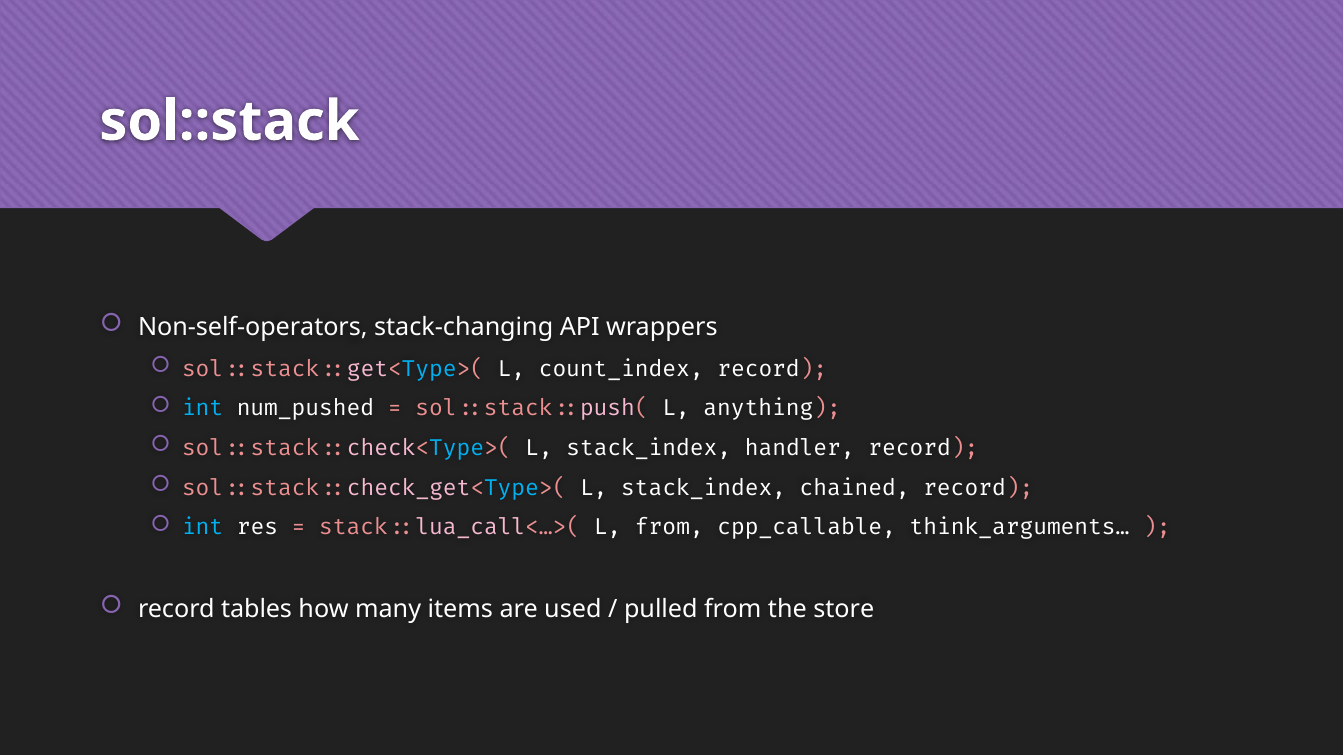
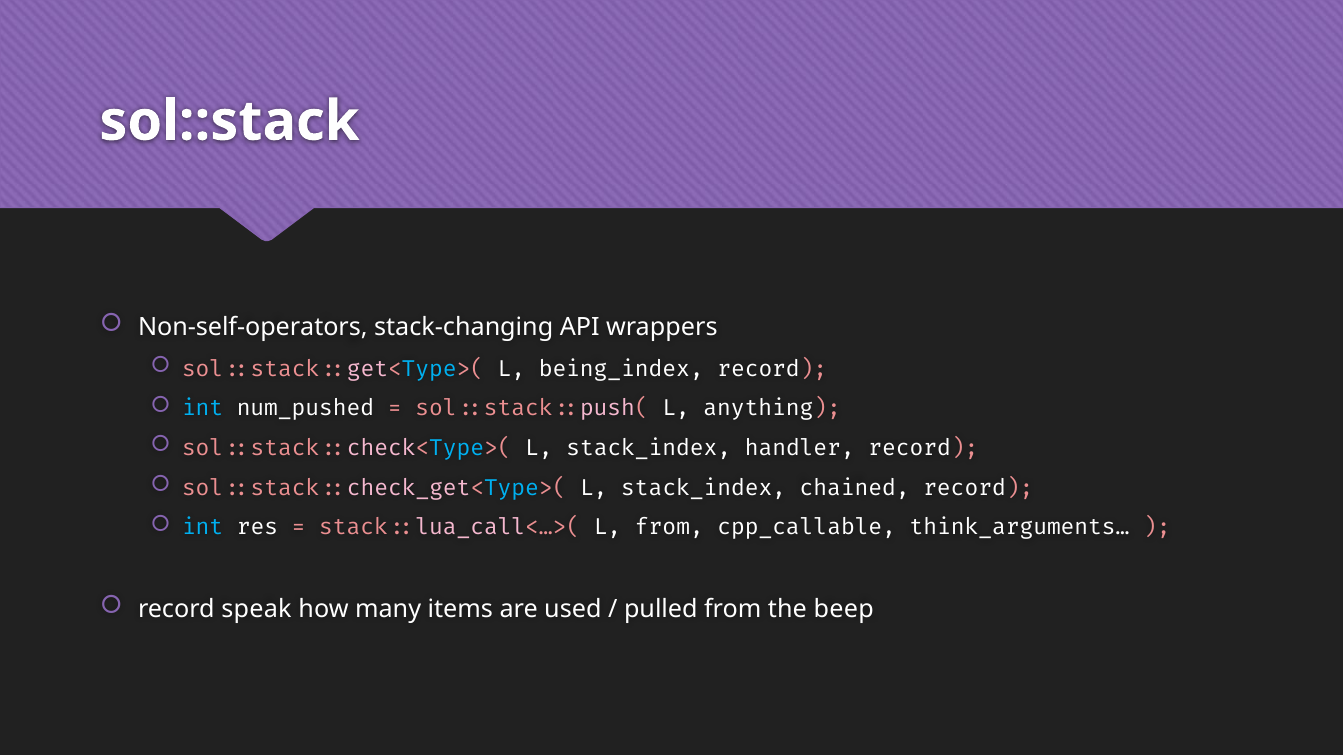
count_index: count_index -> being_index (621, 369)
tables: tables -> speak (256, 610)
store: store -> beep (844, 610)
